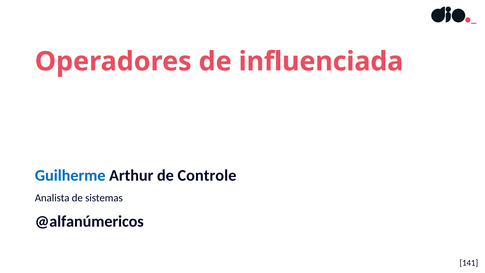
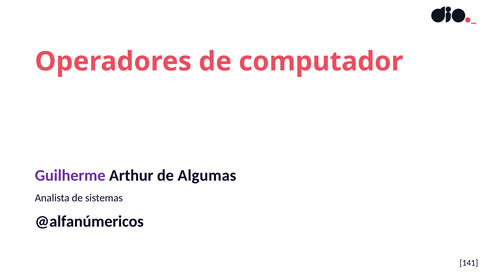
influenciada: influenciada -> computador (321, 61)
Guilherme colour: blue -> purple (70, 175)
Controle: Controle -> Algumas (207, 175)
